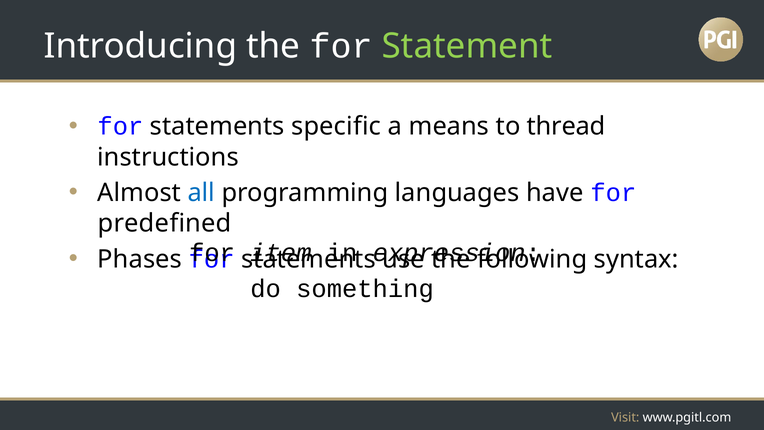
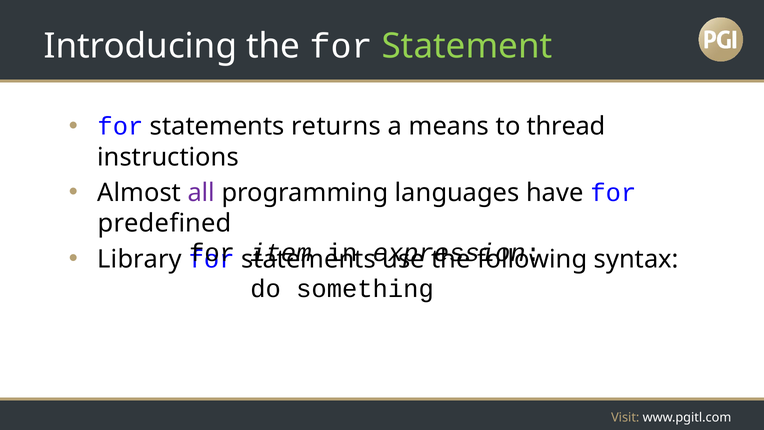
specific: specific -> returns (336, 126)
all colour: blue -> purple (201, 193)
Phases: Phases -> Library (140, 259)
